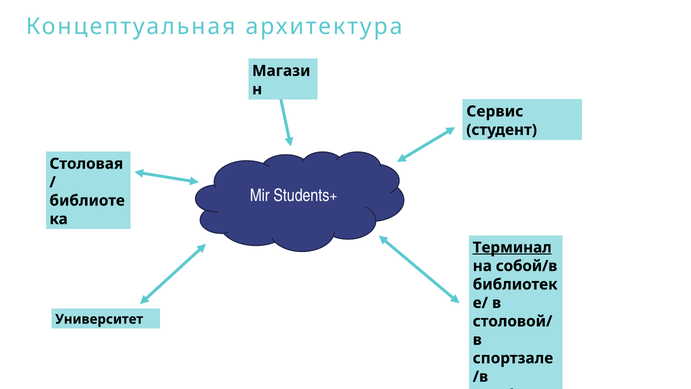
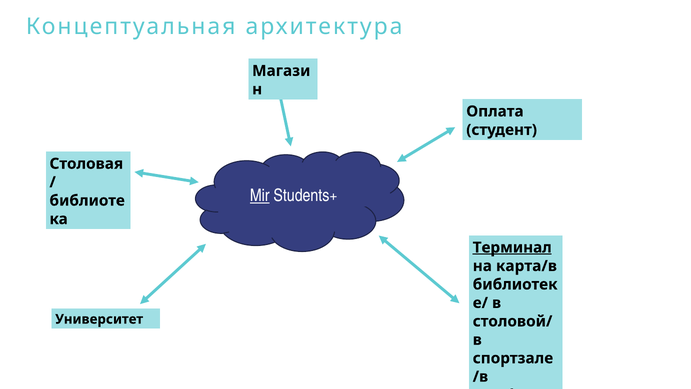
Сервис: Сервис -> Оплата (495, 111)
Mir underline: none -> present (260, 195)
собой/в: собой/в -> карта/в (526, 266)
